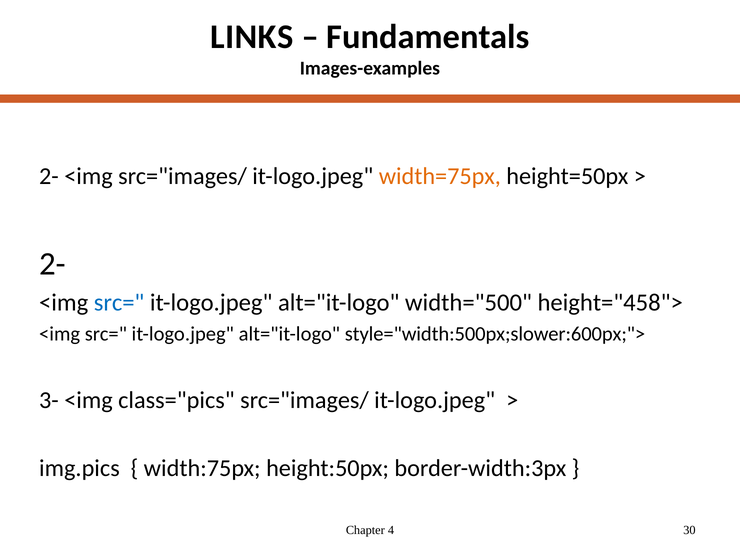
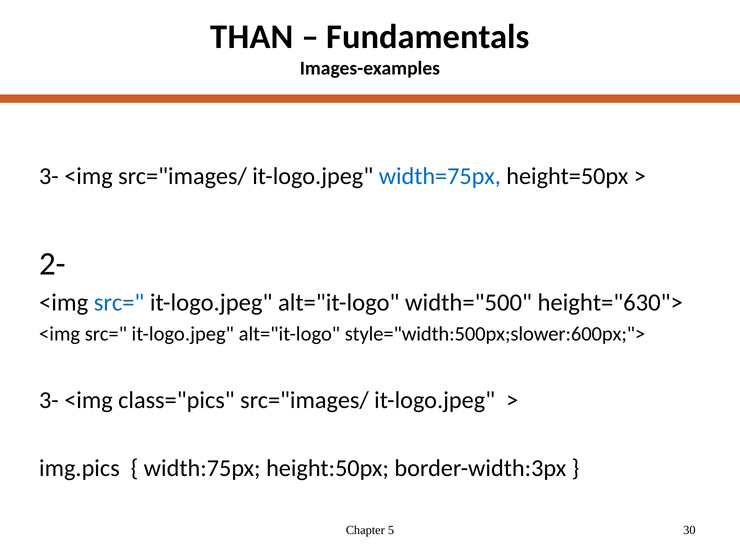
LINKS: LINKS -> THAN (252, 37)
2-: 2- -> 3- (49, 176)
width=75px colour: orange -> blue (440, 176)
height="458">: height="458"> -> height="630"> (610, 303)
4: 4 -> 5 (391, 530)
